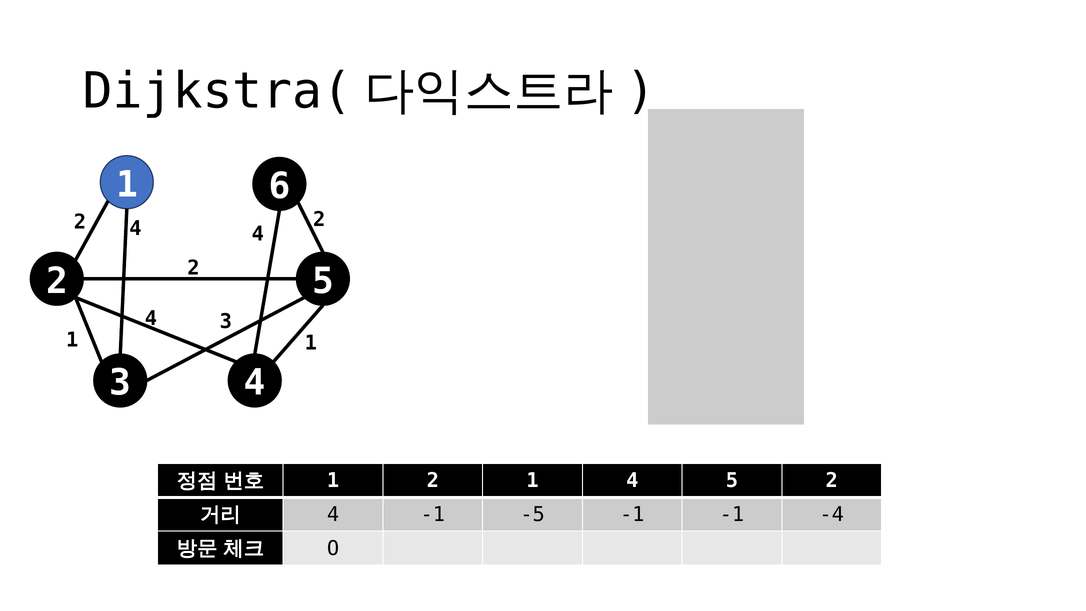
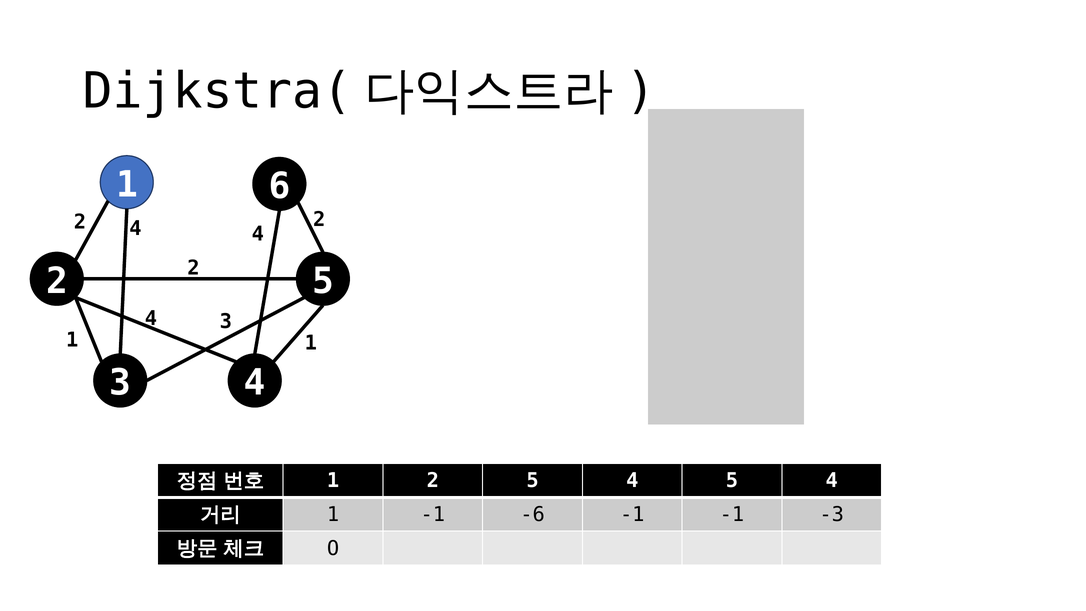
1 2 1: 1 -> 5 (533, 481)
4 5 2: 2 -> 4 (832, 481)
4: 4 -> 1 (333, 514)
-5: -5 -> -6 (533, 514)
-4: -4 -> -3 (832, 514)
